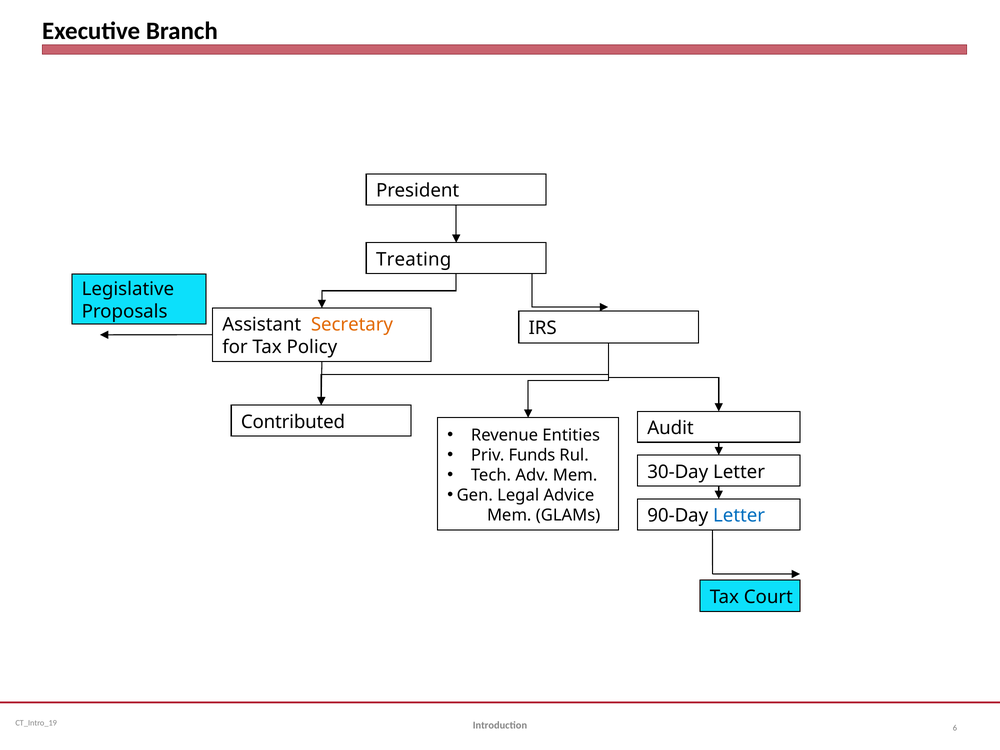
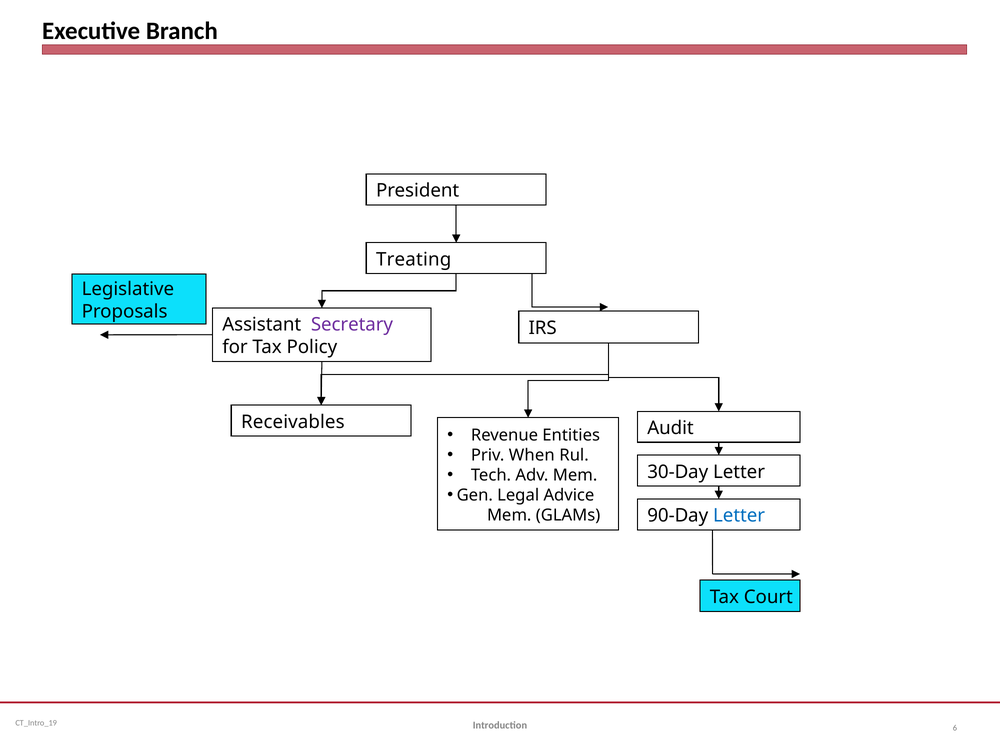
Secretary colour: orange -> purple (352, 325)
Contributed: Contributed -> Receivables (293, 422)
Funds: Funds -> When (532, 455)
